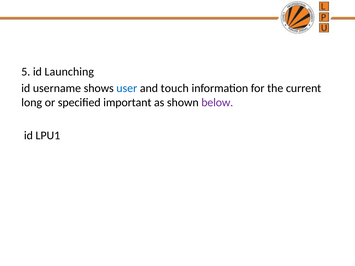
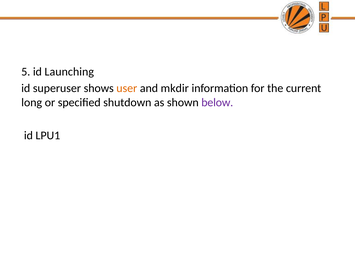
username: username -> superuser (57, 88)
user colour: blue -> orange (127, 88)
touch: touch -> mkdir (175, 88)
important: important -> shutdown (127, 103)
